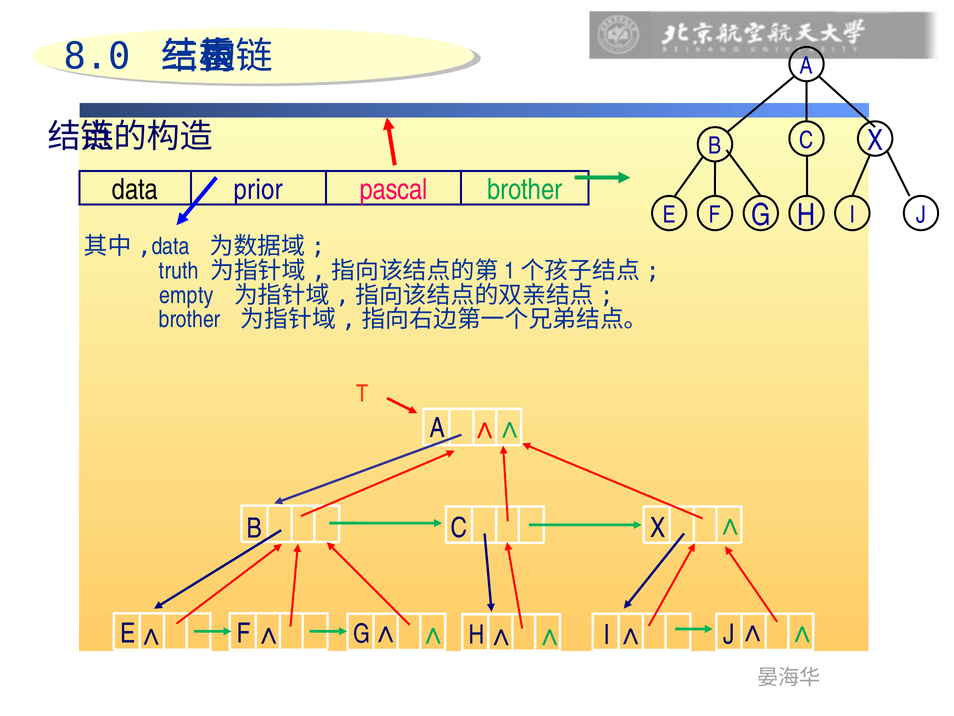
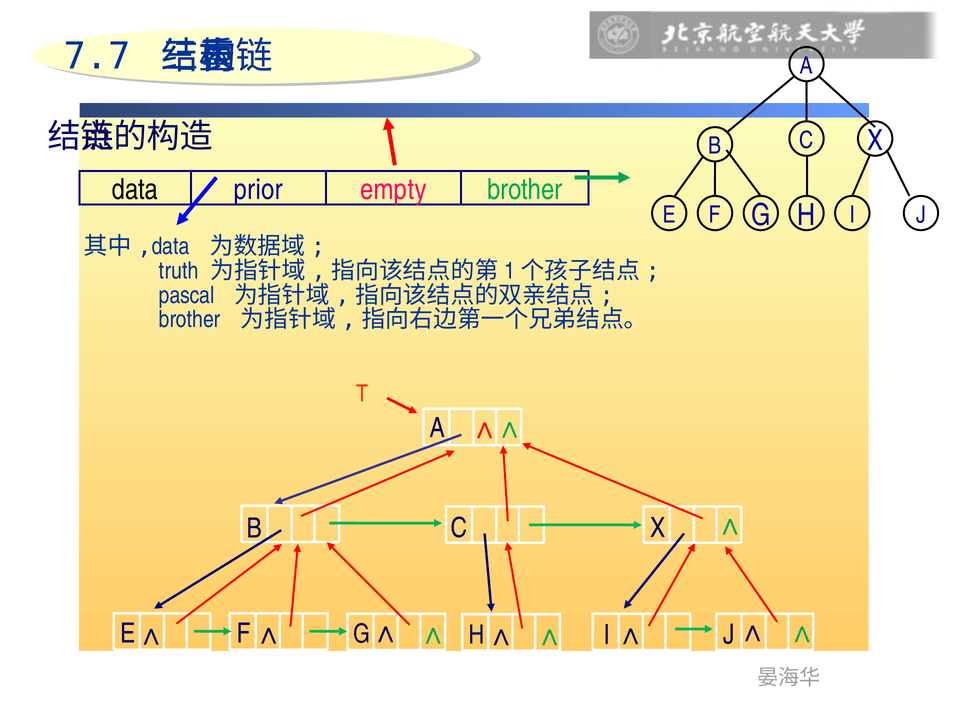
8.0: 8.0 -> 7.7 (97, 57)
pascal: pascal -> empty (393, 190)
empty: empty -> pascal (187, 295)
